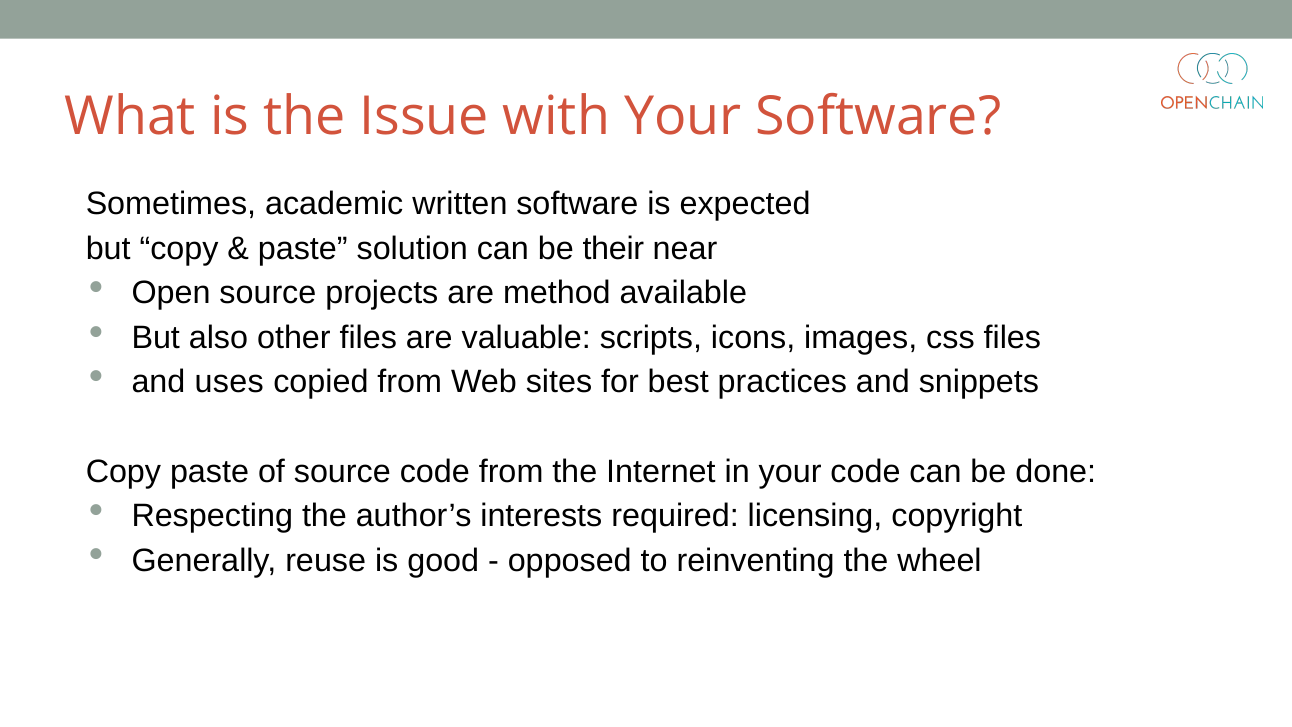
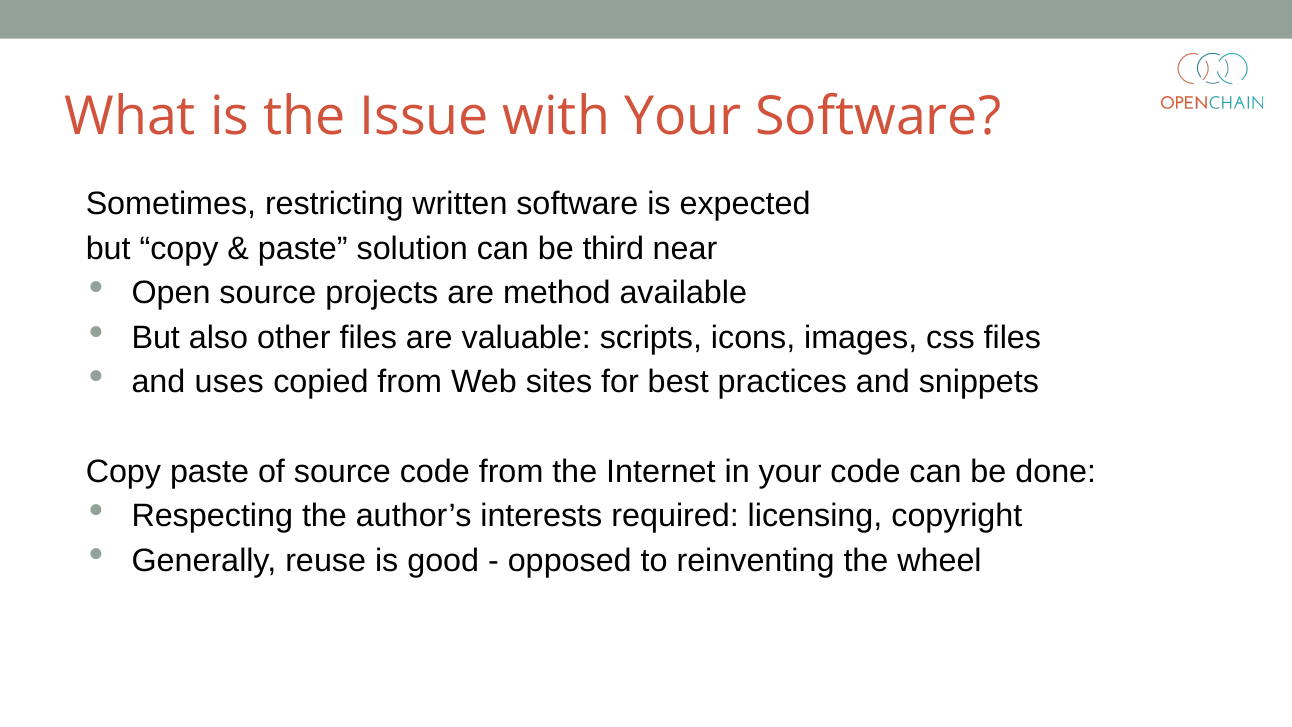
academic: academic -> restricting (334, 204)
their: their -> third (613, 248)
